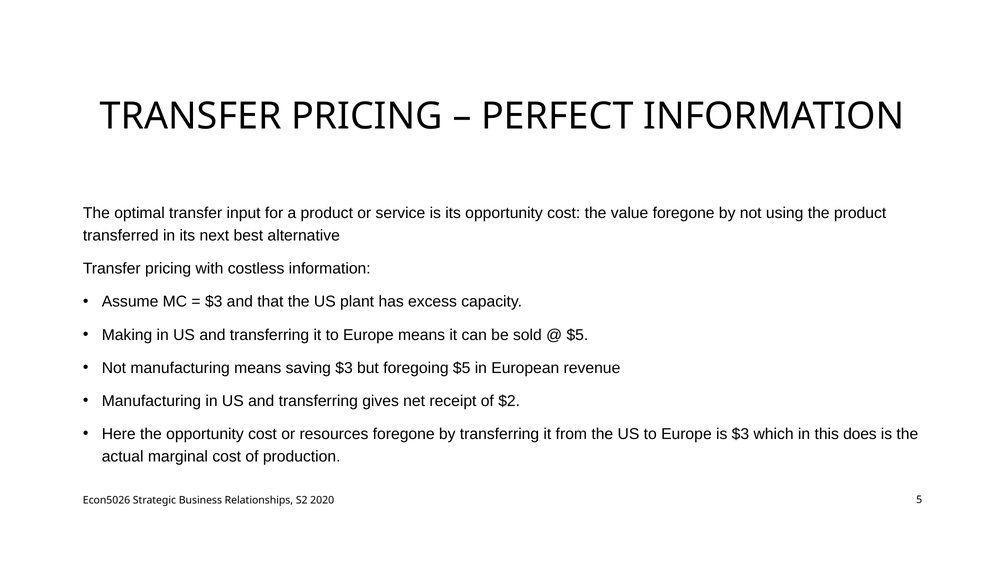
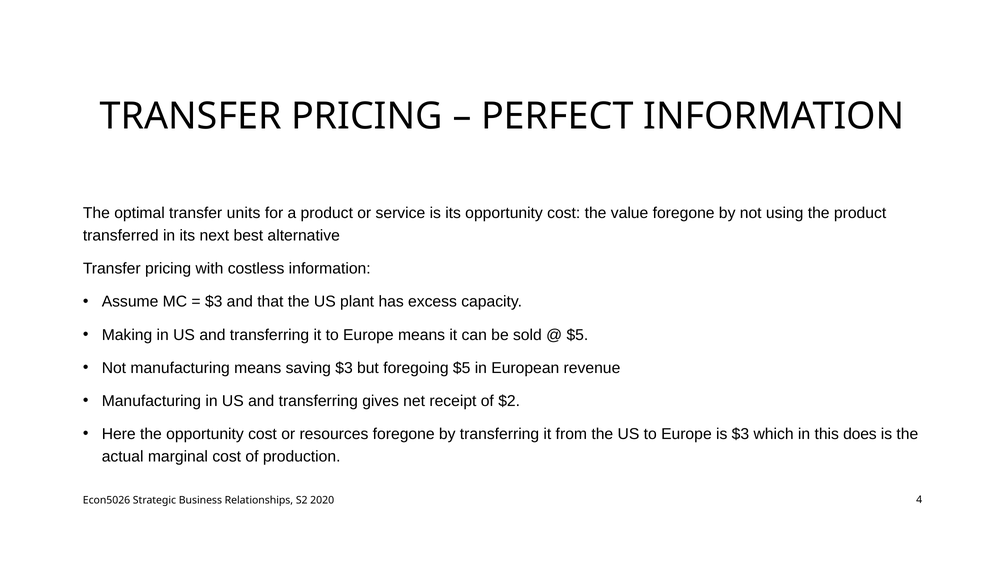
input: input -> units (244, 213)
5: 5 -> 4 (919, 500)
